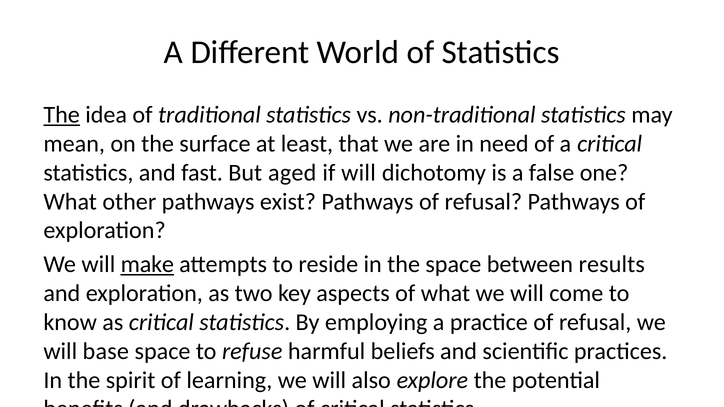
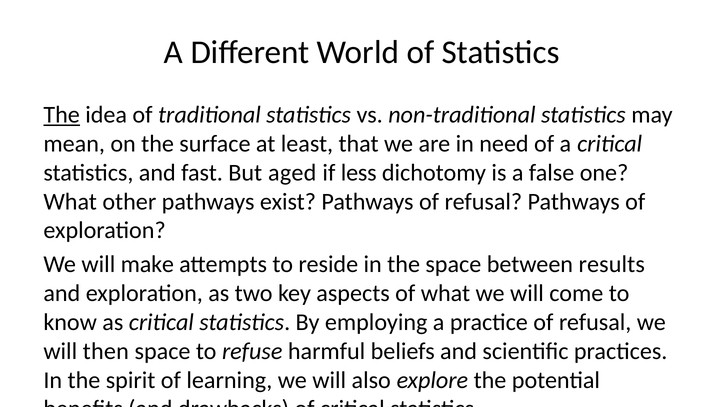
if will: will -> less (359, 173)
make underline: present -> none (147, 264)
base: base -> then (106, 351)
